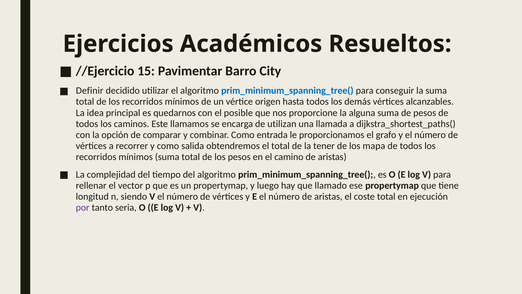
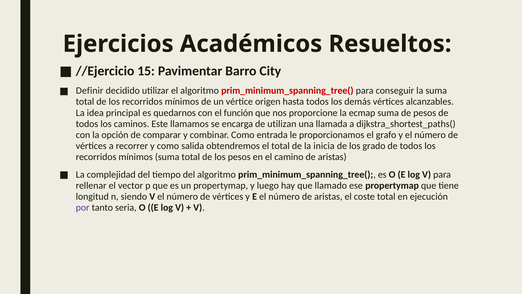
prim_minimum_spanning_tree( colour: blue -> red (287, 91)
posible: posible -> función (238, 113)
alguna: alguna -> ecmap (362, 113)
tener: tener -> inicia (324, 146)
mapa: mapa -> grado (374, 146)
